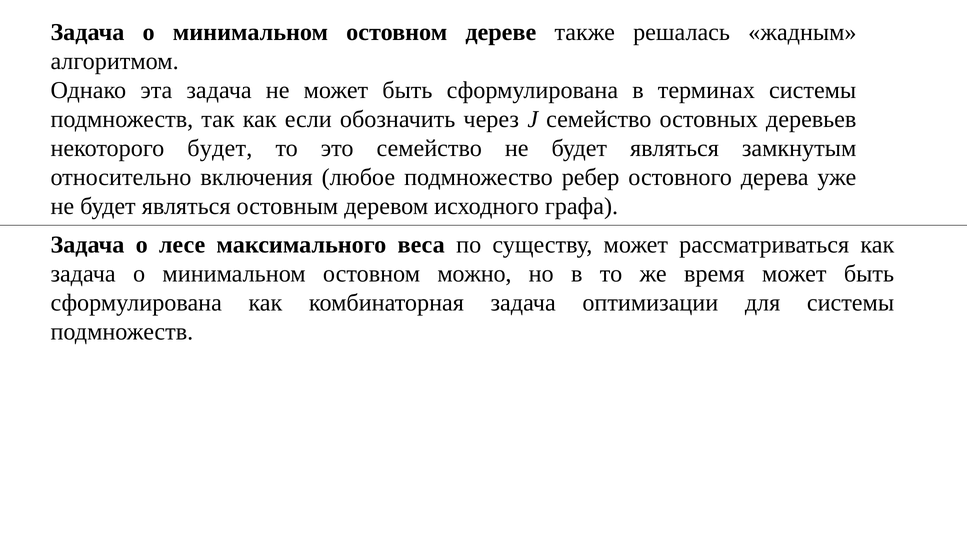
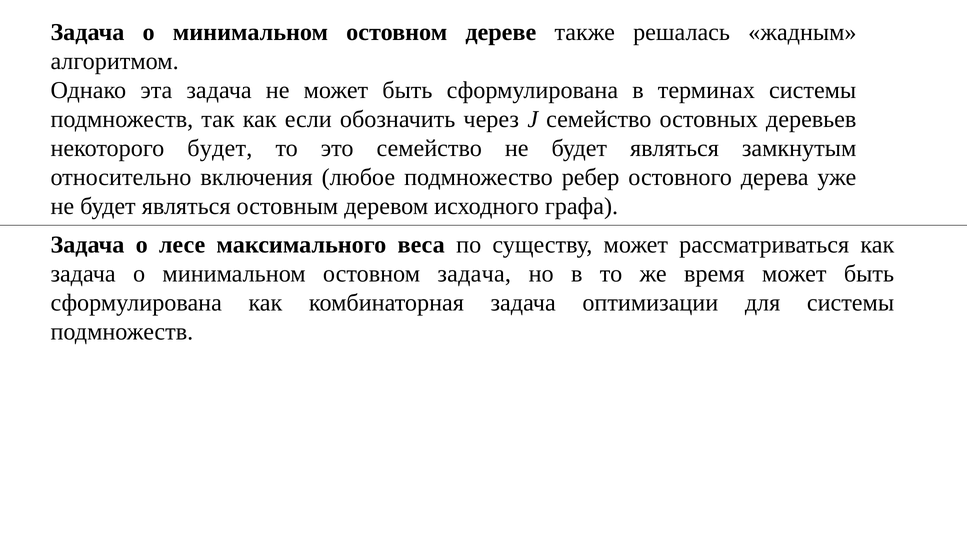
остовном можно: можно -> задача (474, 274)
